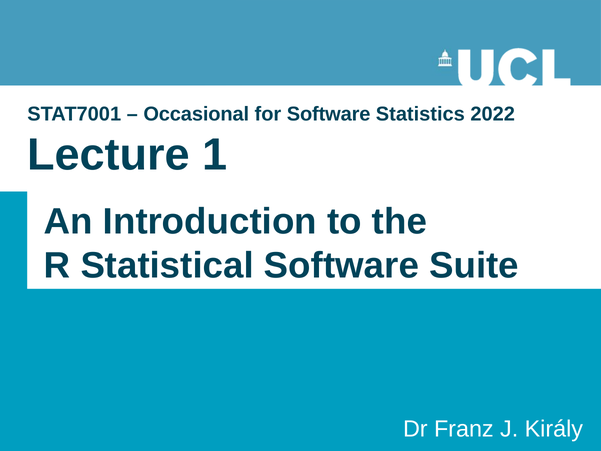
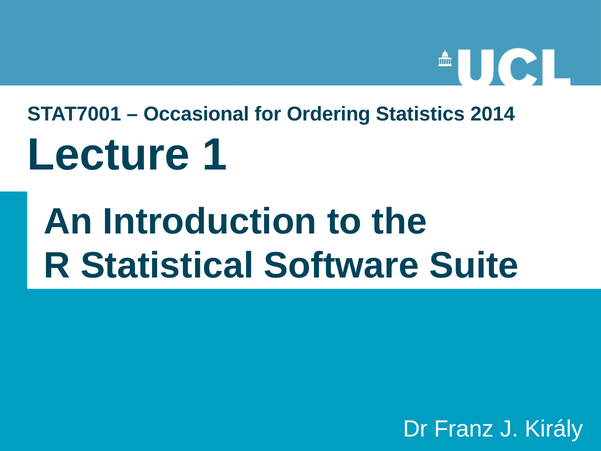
for Software: Software -> Ordering (329, 114)
2022: 2022 -> 2014 (493, 114)
